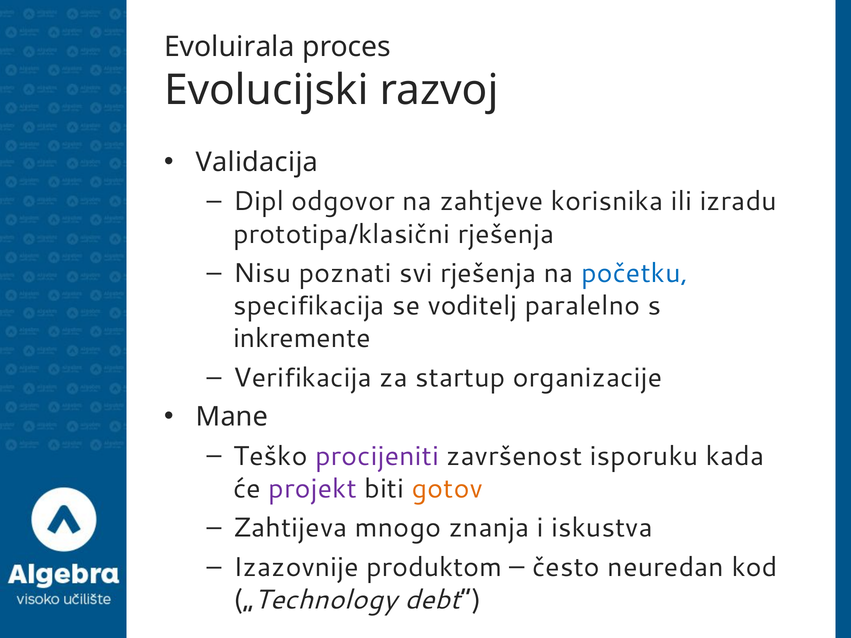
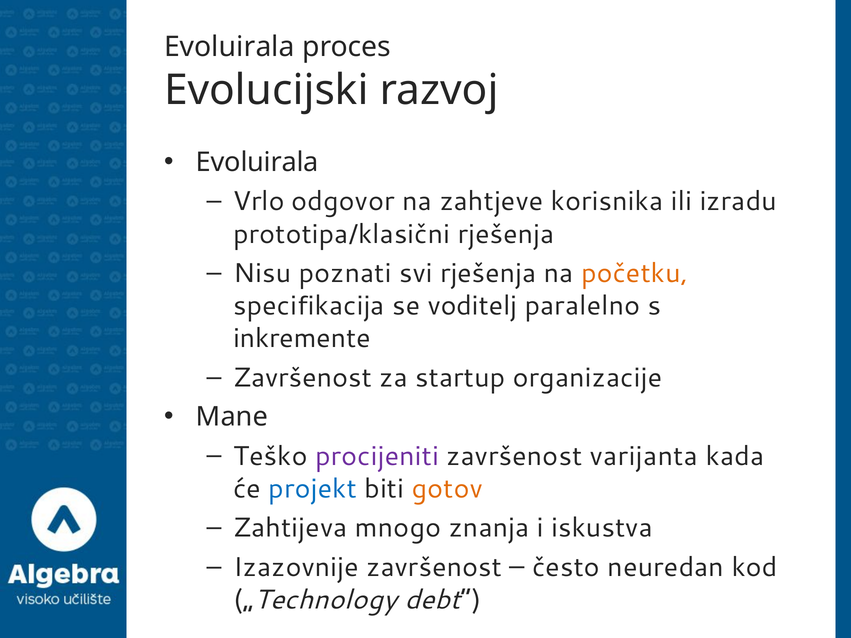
Validacija: Validacija -> Evoluirala (257, 162)
Dipl: Dipl -> Vrlo (259, 202)
početku colour: blue -> orange (635, 273)
Verifikacija: Verifikacija -> Završenost (303, 378)
isporuku: isporuku -> varijanta (644, 456)
projekt colour: purple -> blue (313, 489)
Izazovnije produktom: produktom -> završenost (434, 567)
